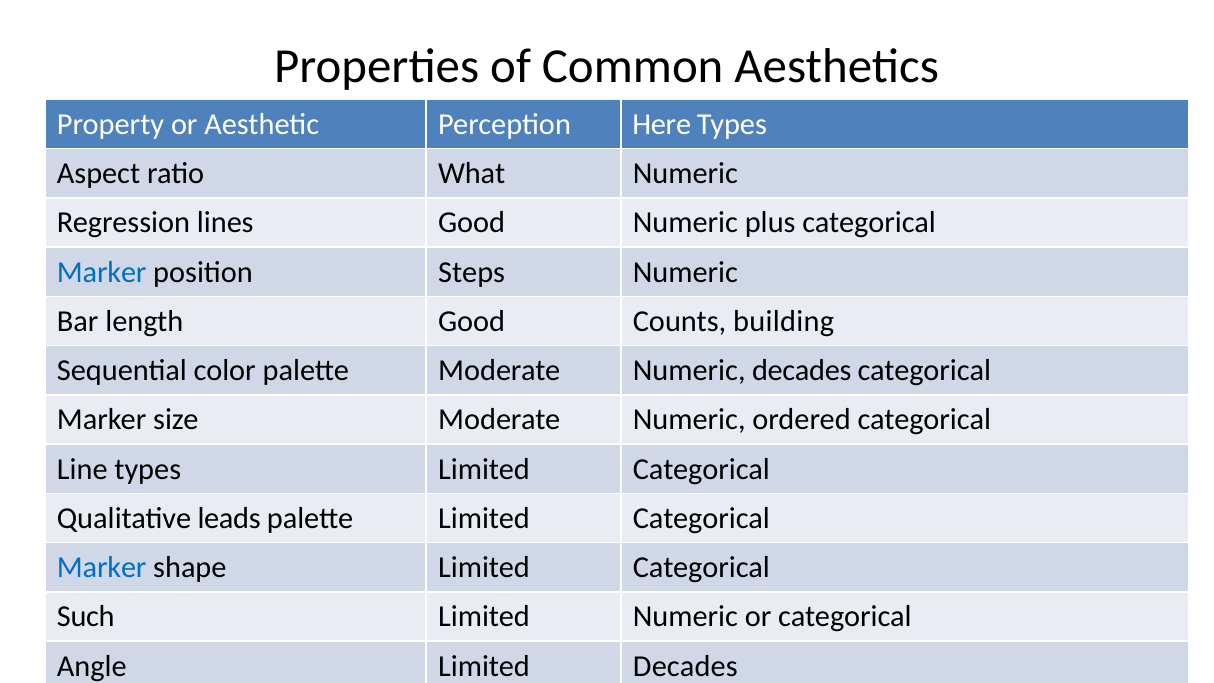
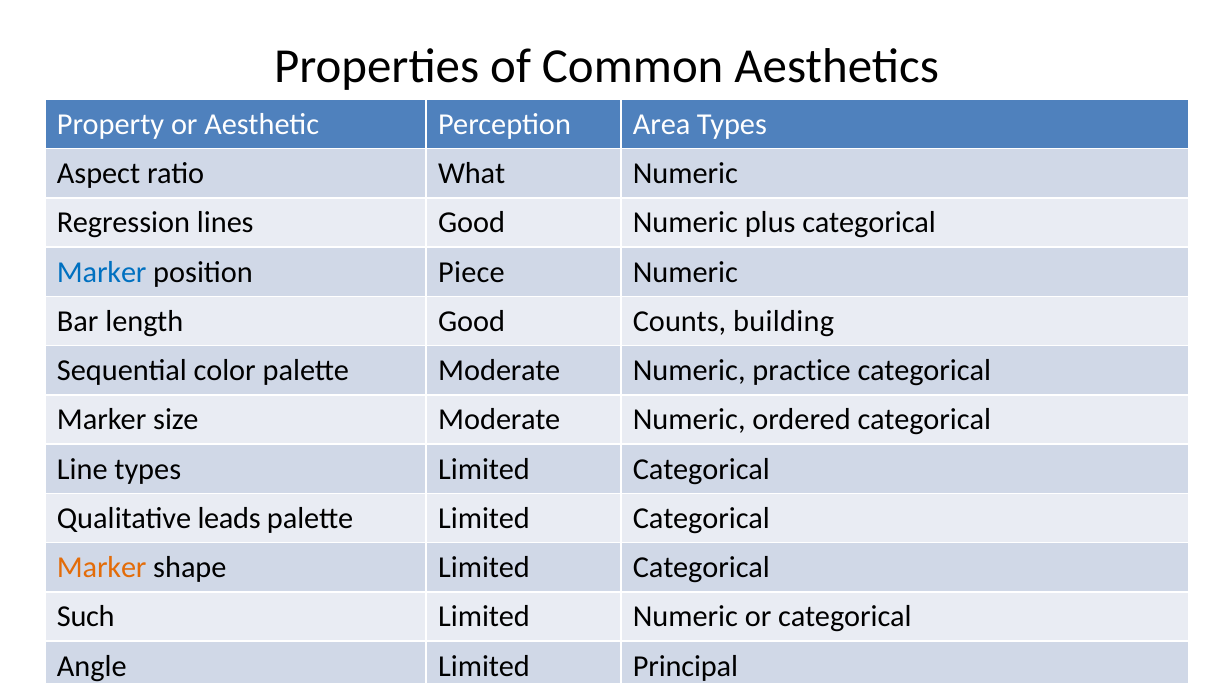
Here: Here -> Area (662, 124)
Steps: Steps -> Piece (471, 272)
Numeric decades: decades -> practice (802, 371)
Marker colour: blue -> orange (102, 567)
Limited Decades: Decades -> Principal (686, 666)
